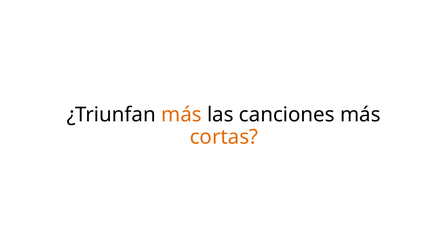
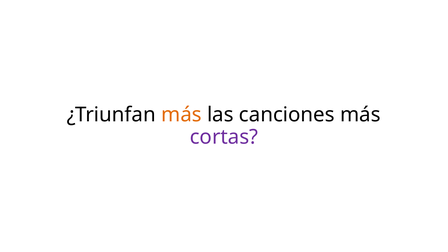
cortas colour: orange -> purple (224, 137)
